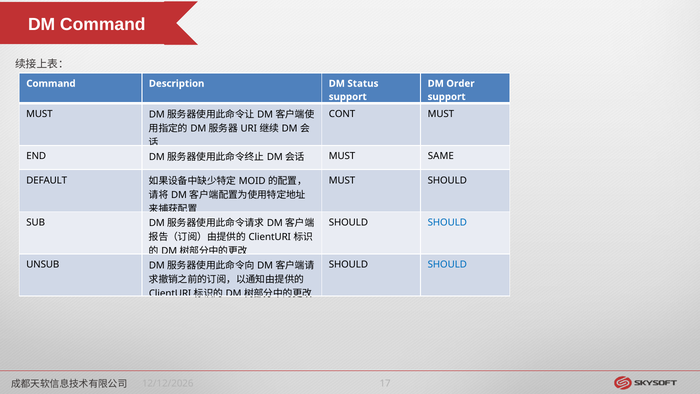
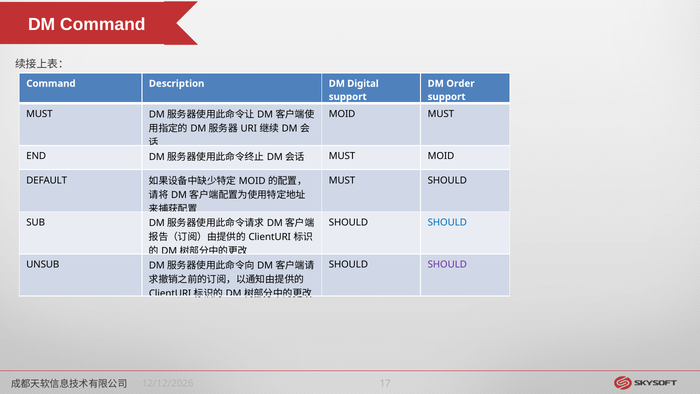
Status: Status -> Digital (363, 83)
CONT: CONT -> MOID (342, 114)
MUST SAME: SAME -> MOID (441, 156)
SHOULD colour: blue -> purple (447, 264)
